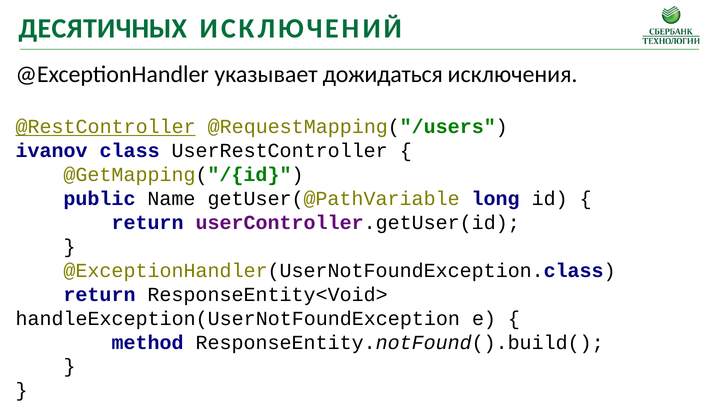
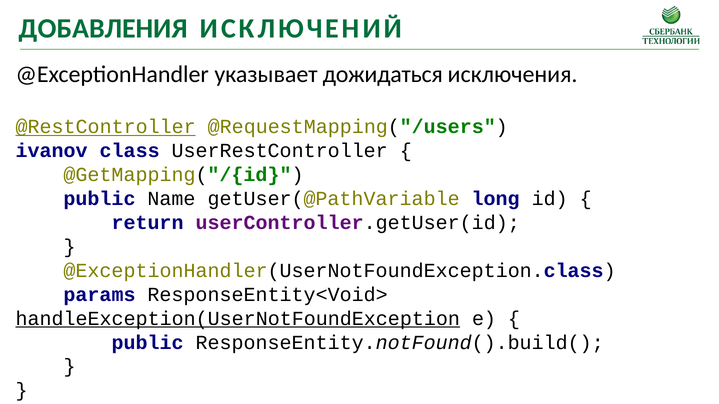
ДЕСЯТИЧНЫХ: ДЕСЯТИЧНЫХ -> ДОБАВЛЕНИЯ (103, 29)
return: return -> params (99, 295)
handleException(UserNotFoundException underline: none -> present (238, 319)
method: method -> public (148, 343)
